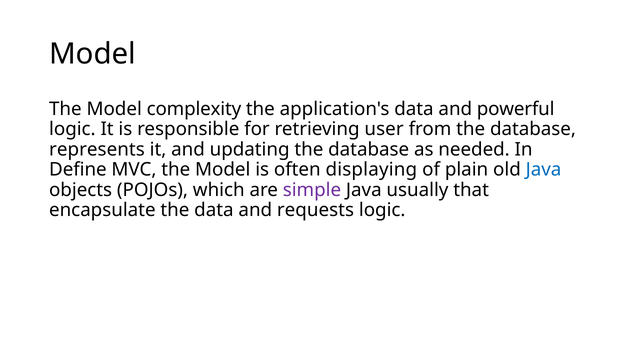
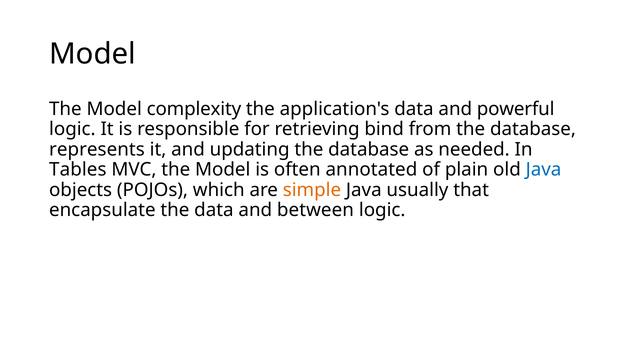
user: user -> bind (384, 129)
Define: Define -> Tables (78, 170)
displaying: displaying -> annotated (371, 170)
simple colour: purple -> orange (312, 190)
requests: requests -> between (315, 210)
